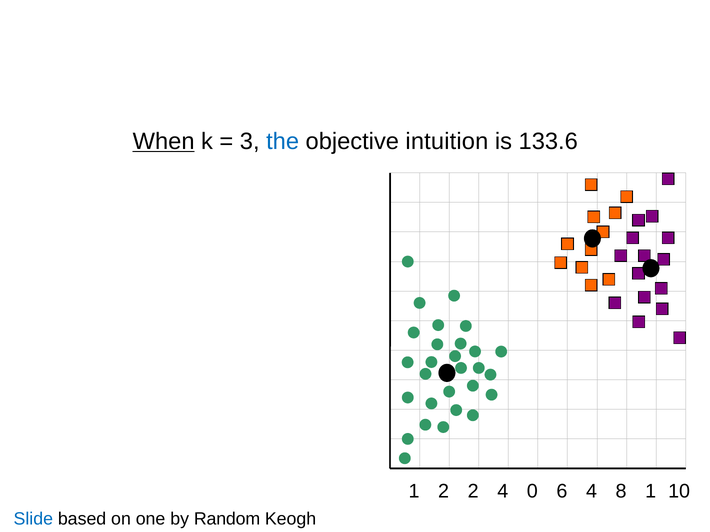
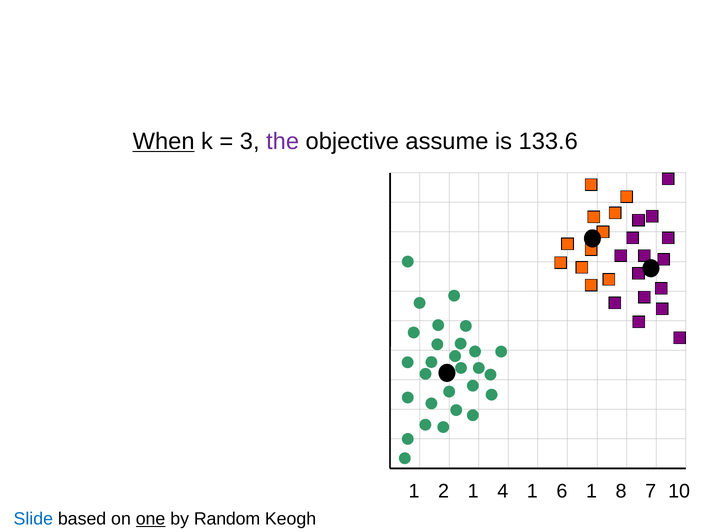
the colour: blue -> purple (283, 141)
intuition: intuition -> assume (447, 141)
2 2: 2 -> 1 (473, 492)
4 0: 0 -> 1 (532, 492)
6 4: 4 -> 1 (591, 492)
8 1: 1 -> 7 (651, 492)
one underline: none -> present (151, 519)
